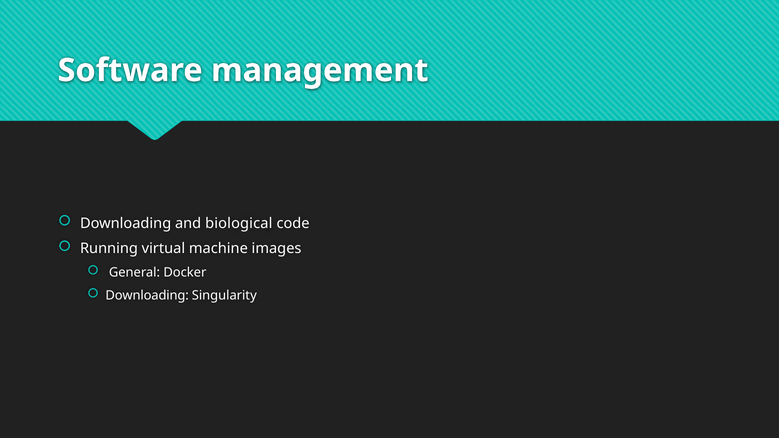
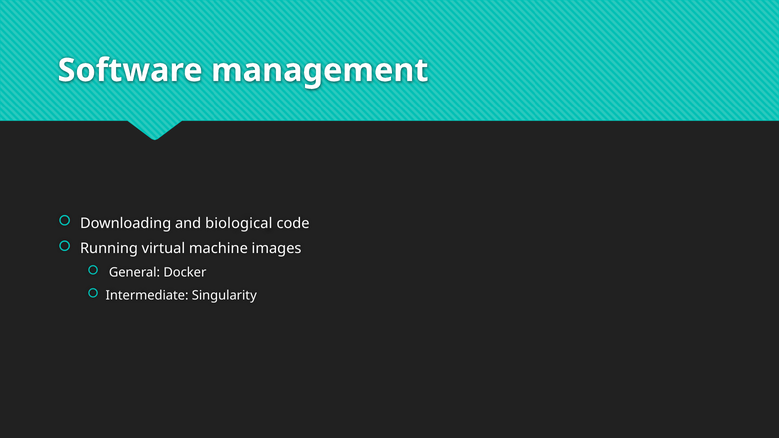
Downloading: Downloading -> Intermediate (147, 296)
